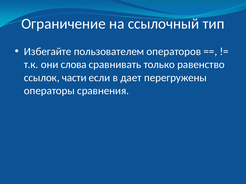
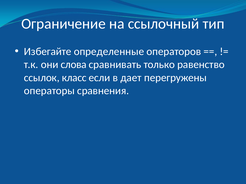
пользователем: пользователем -> определенные (109, 52)
части: части -> класс (74, 78)
